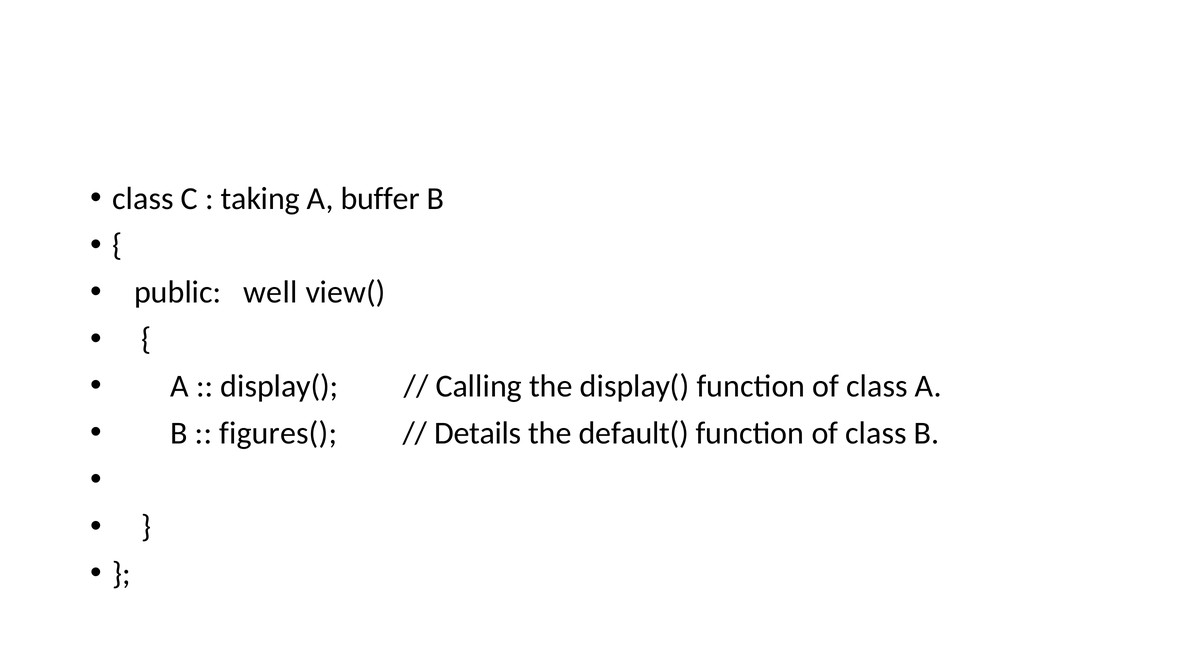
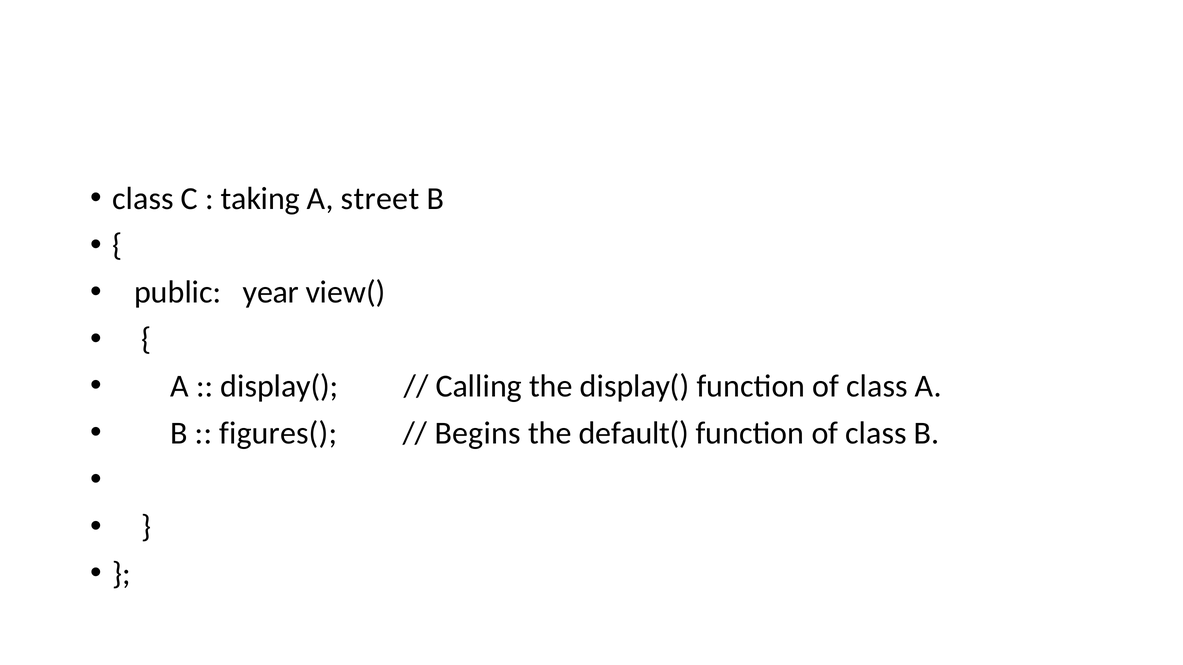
buffer: buffer -> street (380, 199)
well: well -> year (271, 292)
Details: Details -> Begins (478, 433)
